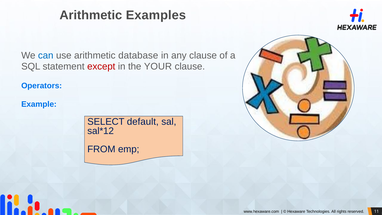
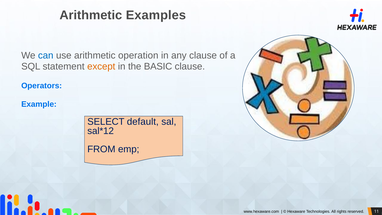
database: database -> operation (138, 55)
except colour: red -> orange (101, 66)
YOUR: YOUR -> BASIC (158, 66)
